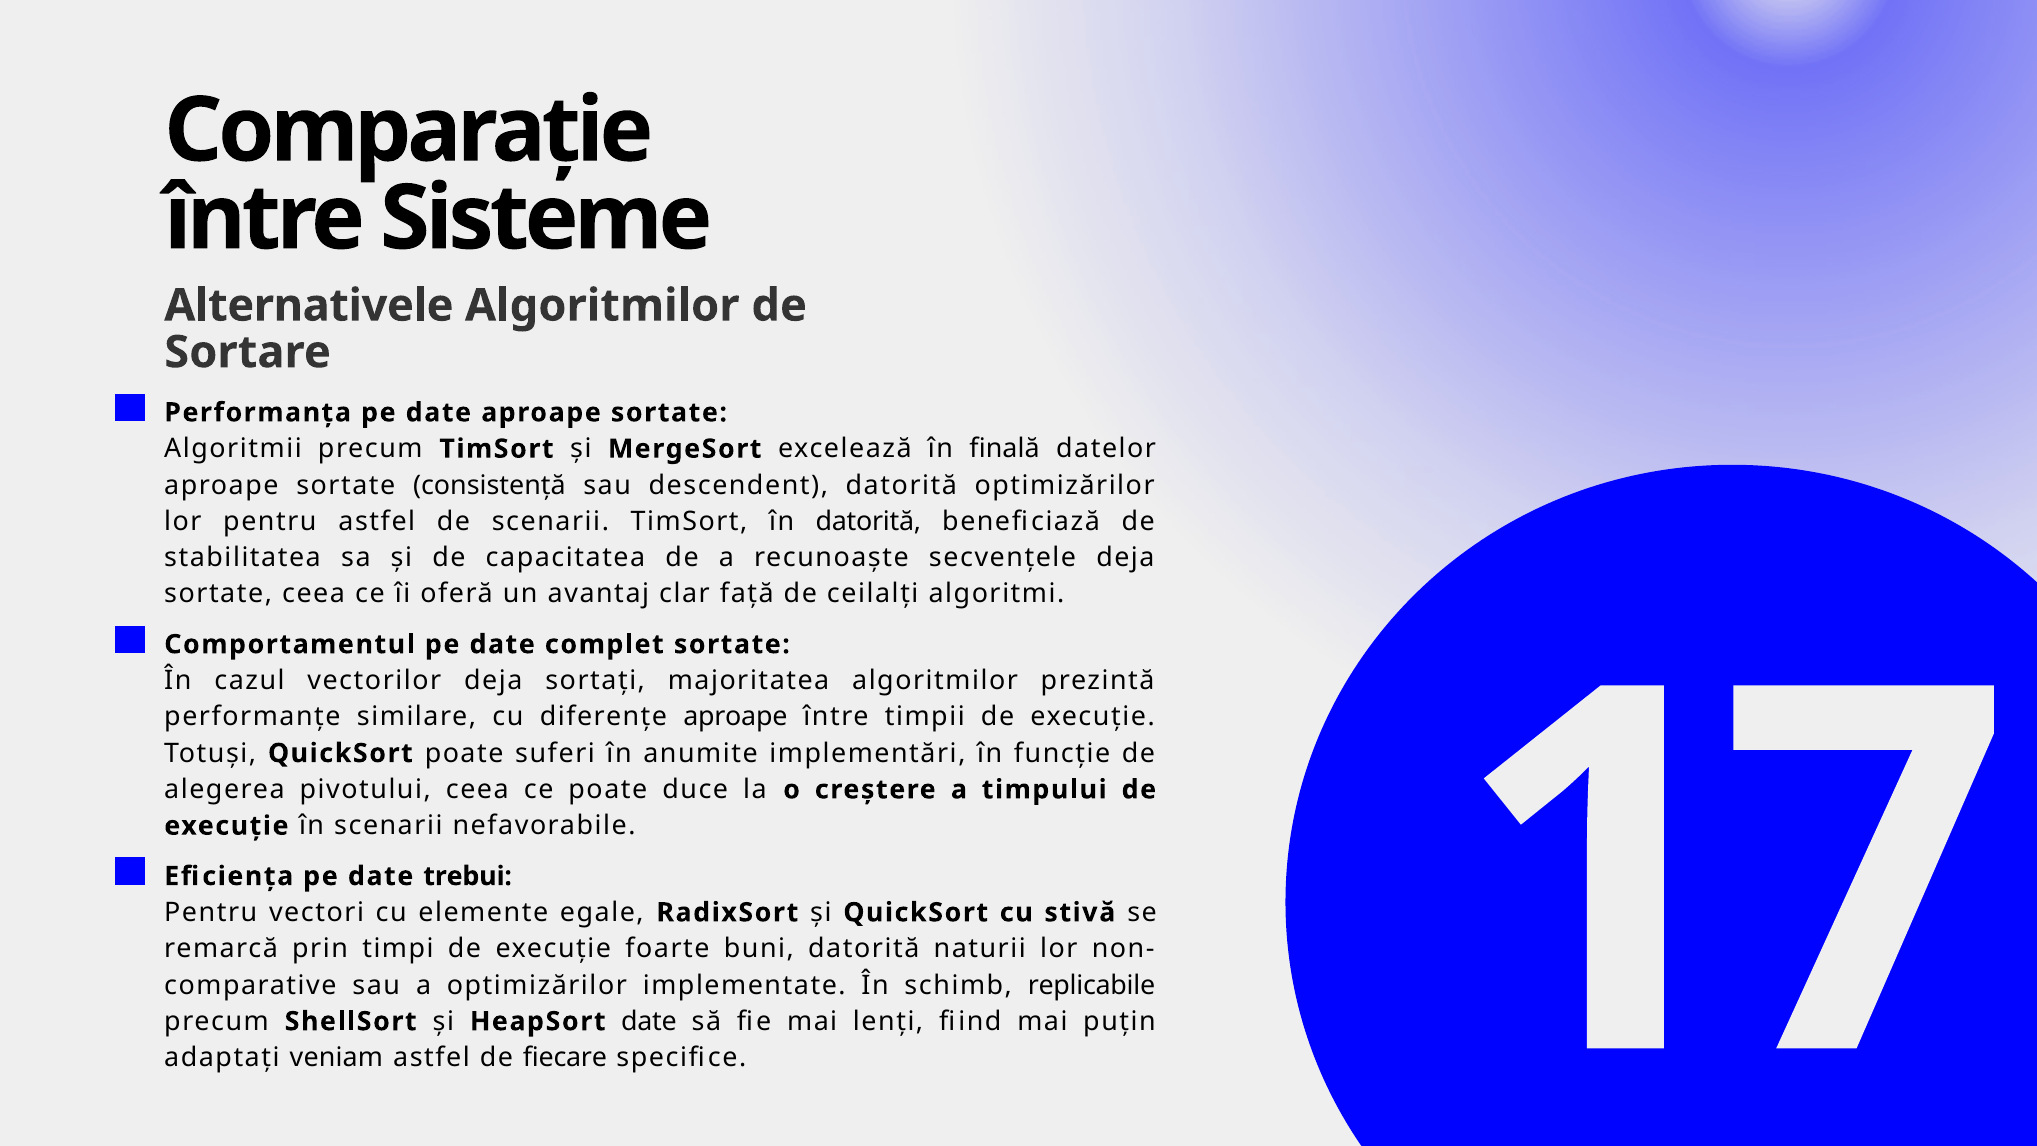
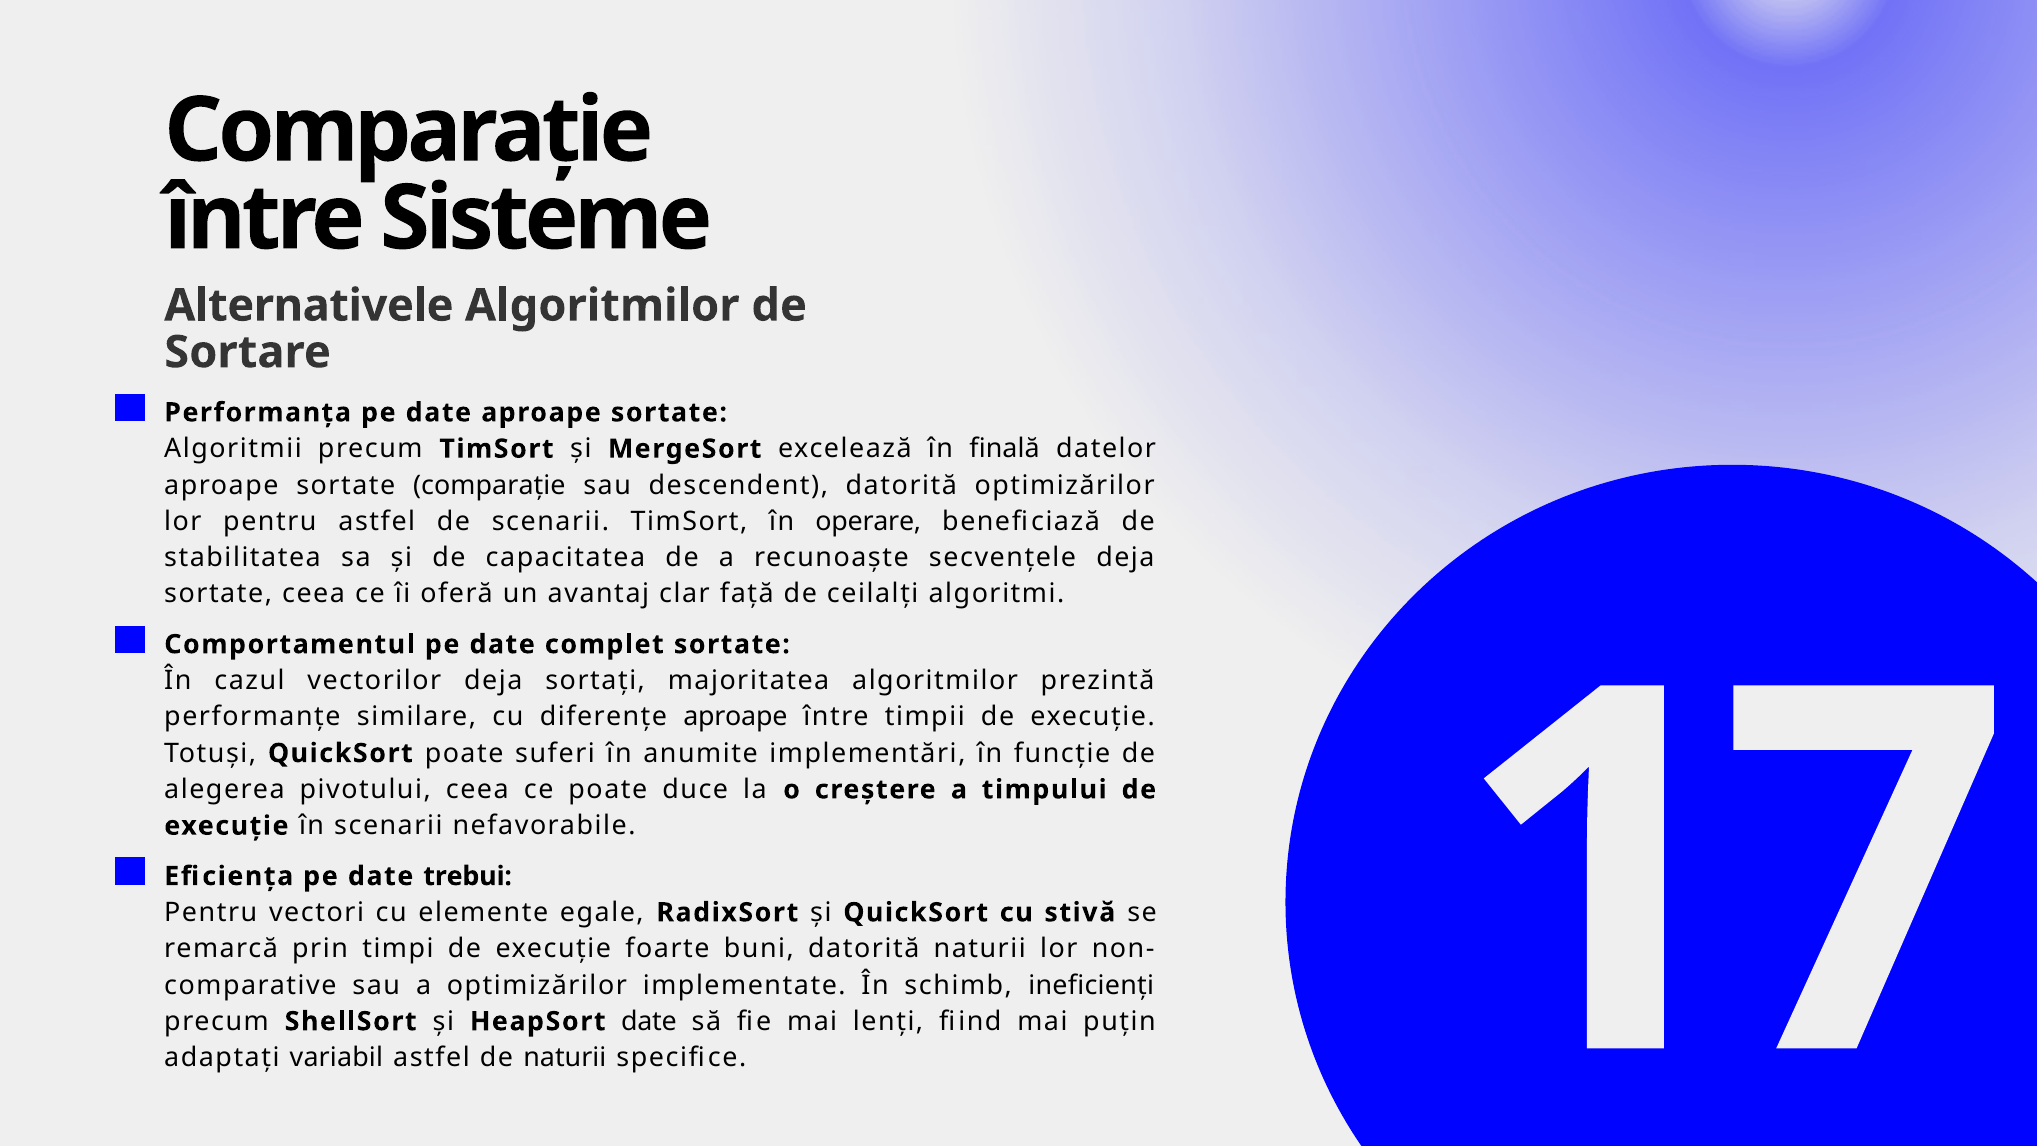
sortate consistență: consistență -> comparație (489, 485)
în datorită: datorită -> operare (868, 521)
replicabile: replicabile -> ineficienți (1091, 985)
veniam: veniam -> variabil (336, 1058)
de fiecare: fiecare -> naturii (565, 1058)
